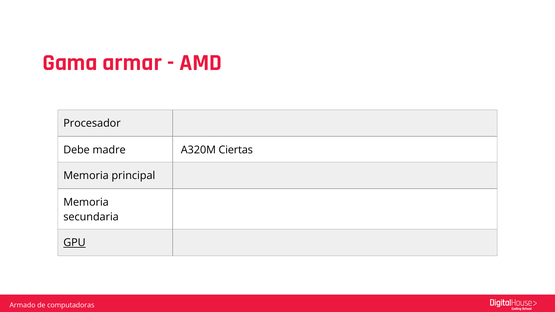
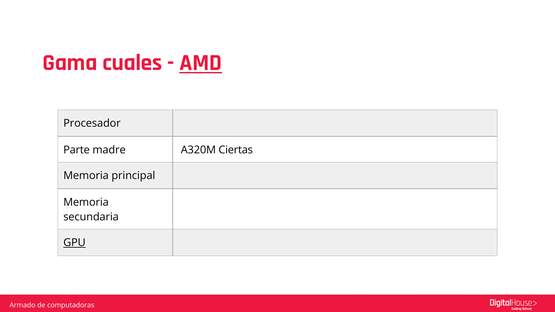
armar: armar -> cuales (132, 63)
AMD underline: none -> present (201, 63)
Debe: Debe -> Parte (77, 150)
